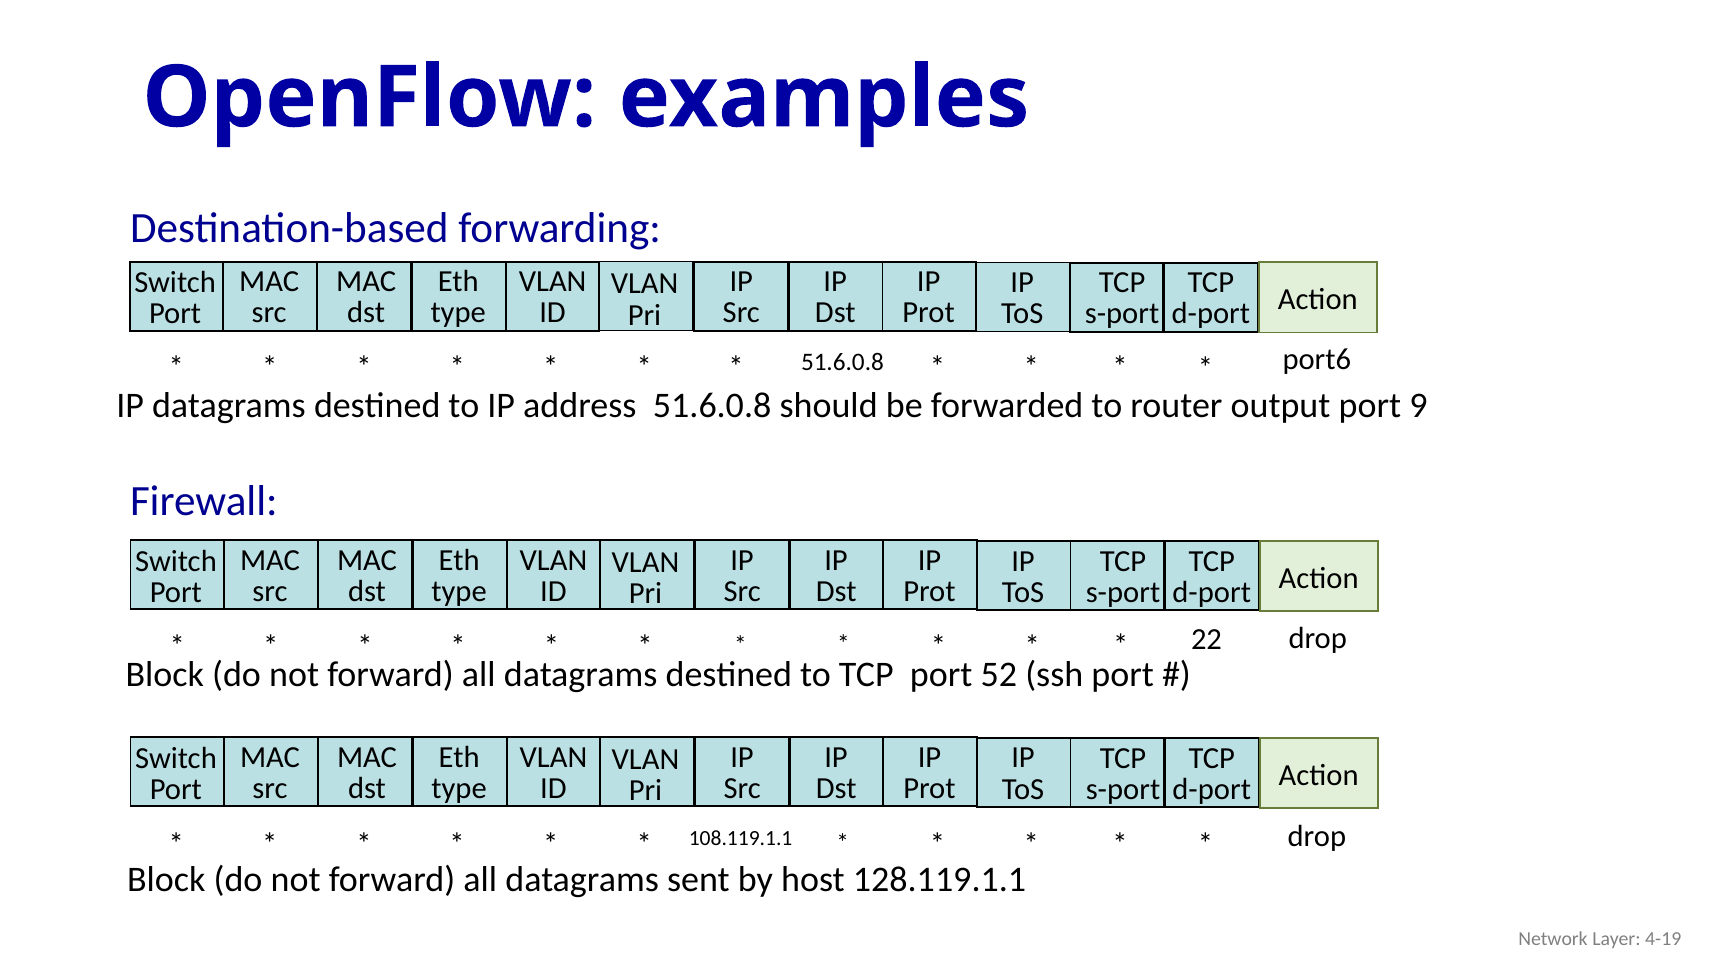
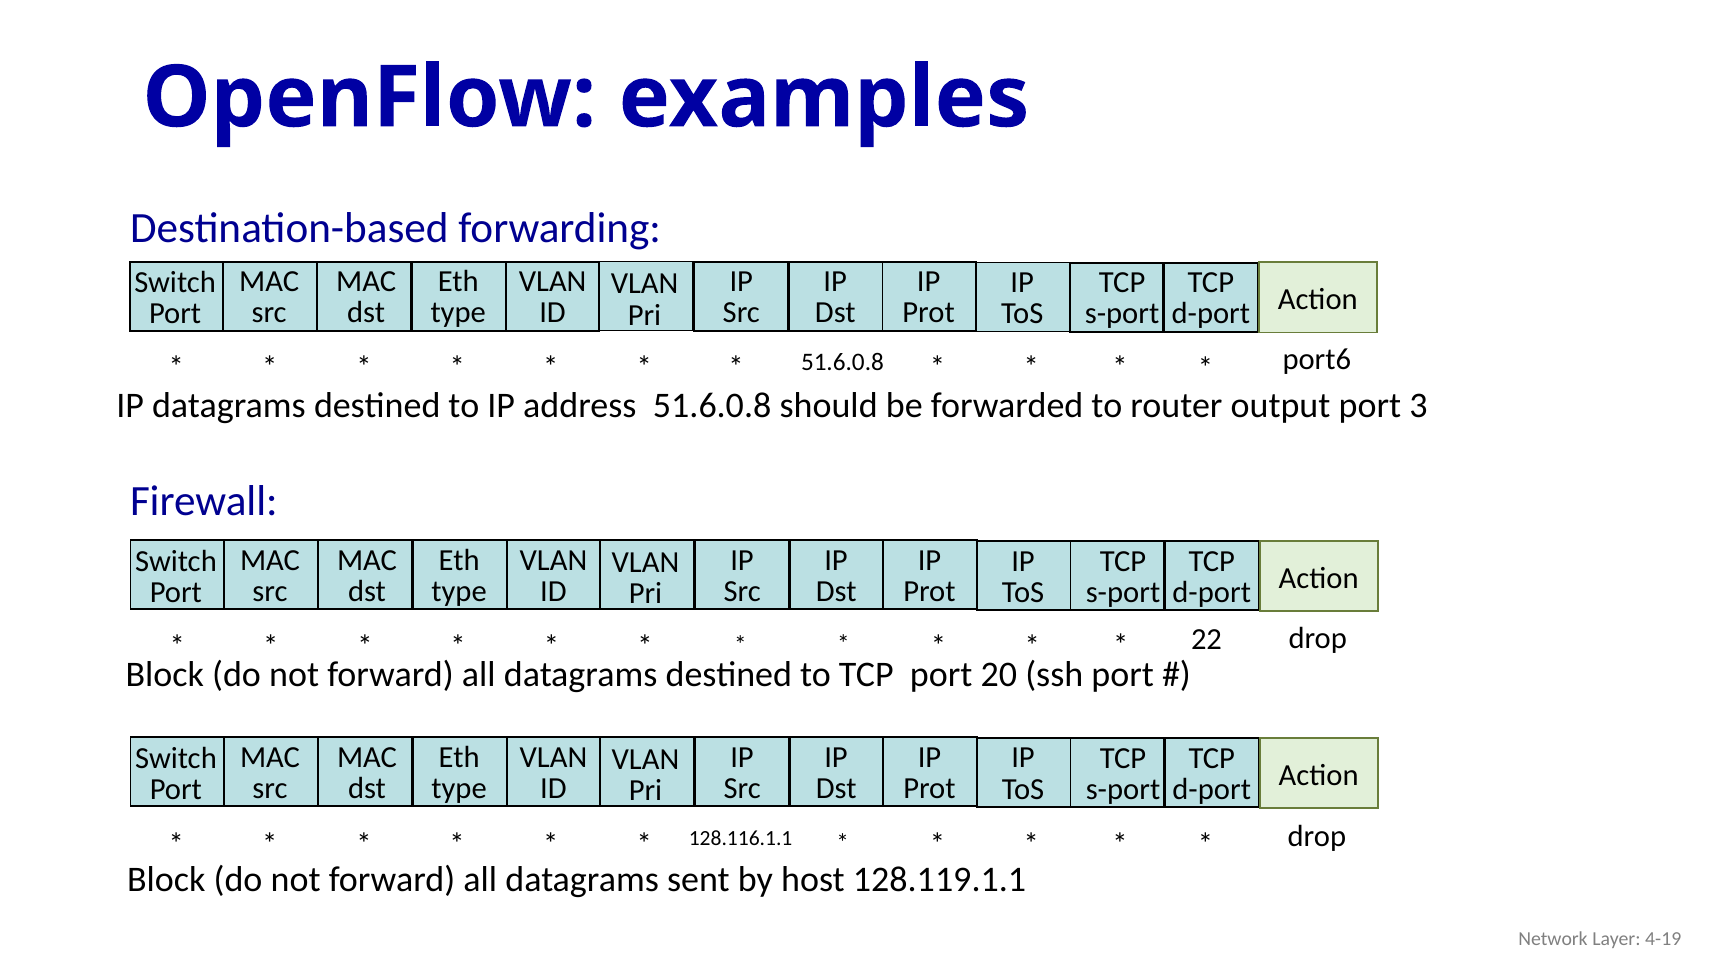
9: 9 -> 3 (1418, 405)
52: 52 -> 20 (999, 675)
108.119.1.1: 108.119.1.1 -> 128.116.1.1 (741, 839)
